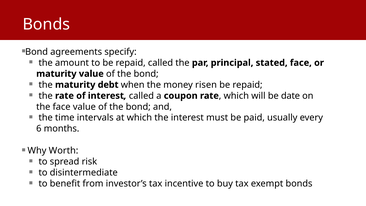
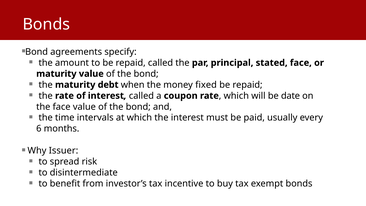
risen: risen -> fixed (206, 85)
Worth: Worth -> Issuer (64, 151)
